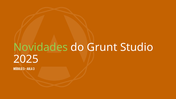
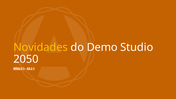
Novidades colour: light green -> yellow (41, 47)
Grunt: Grunt -> Demo (102, 47)
2025: 2025 -> 2050 (26, 59)
